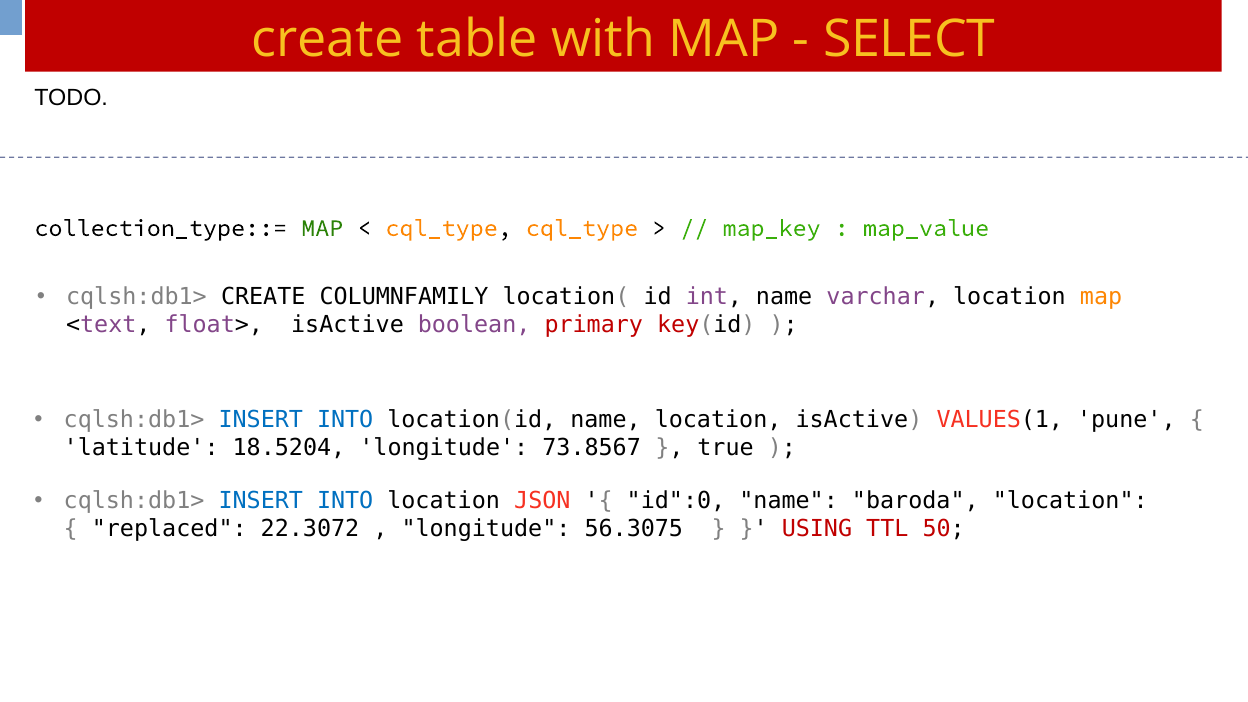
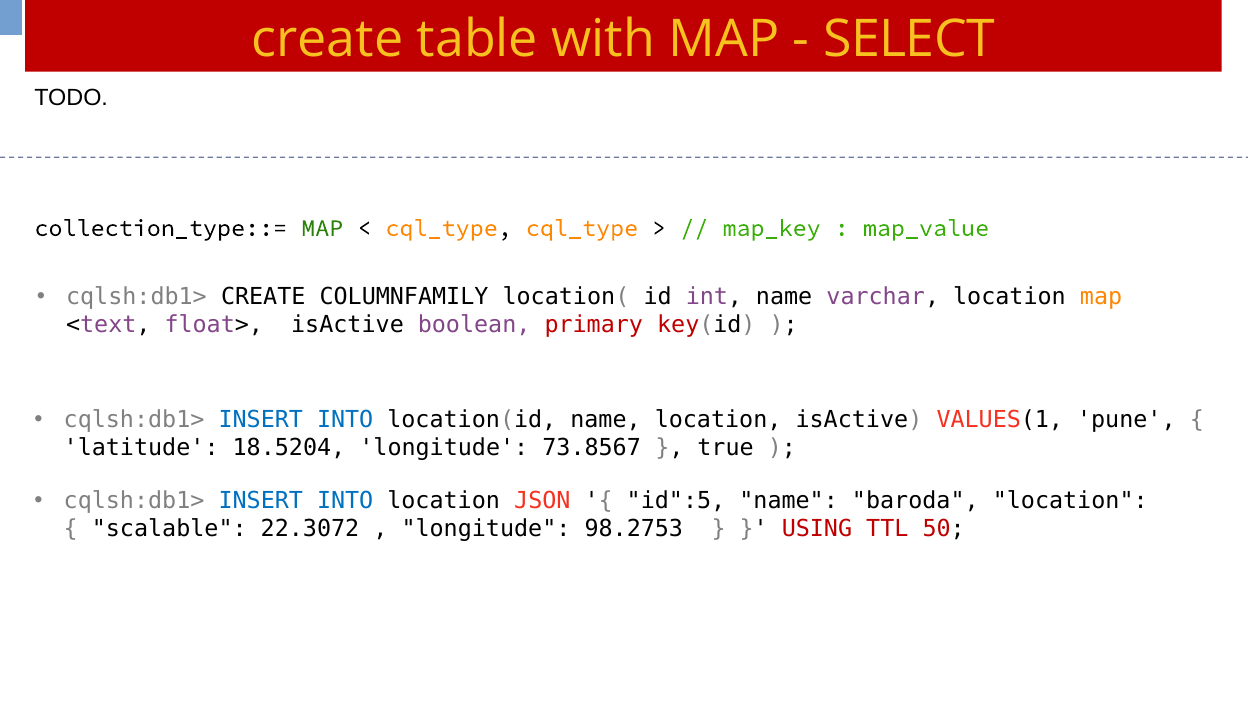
id":0: id":0 -> id":5 (676, 501)
replaced: replaced -> scalable (169, 529)
56.3075: 56.3075 -> 98.2753 (634, 529)
